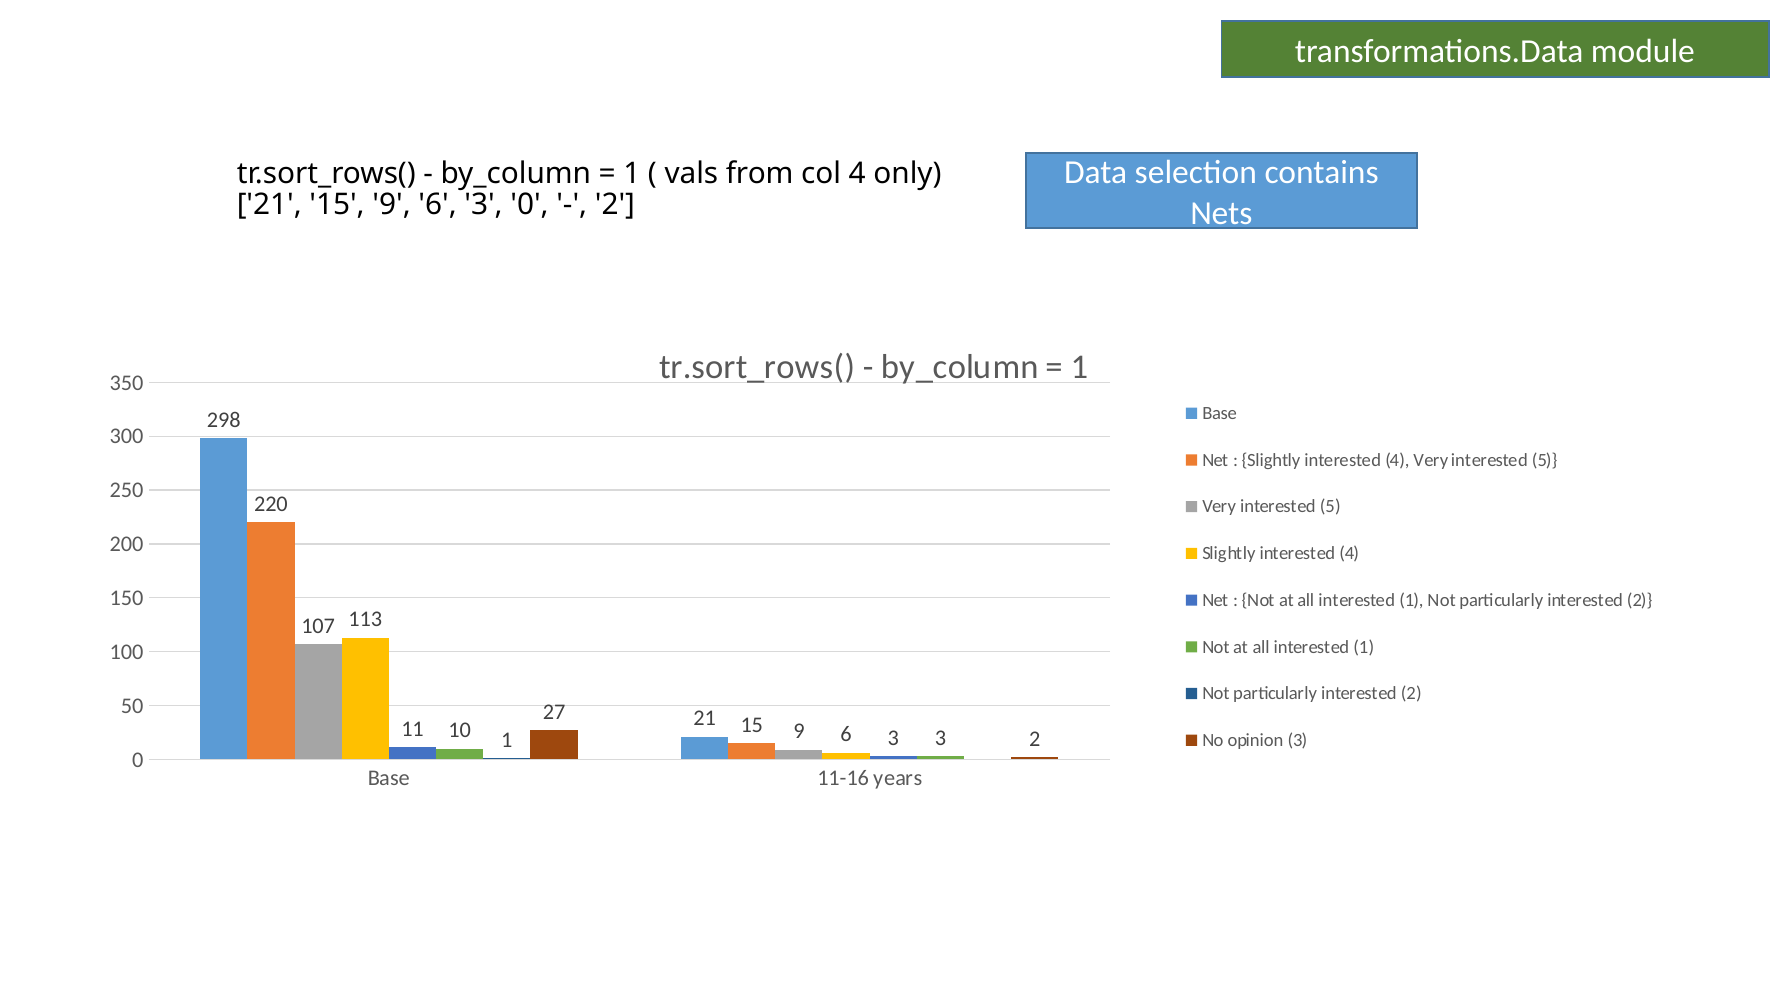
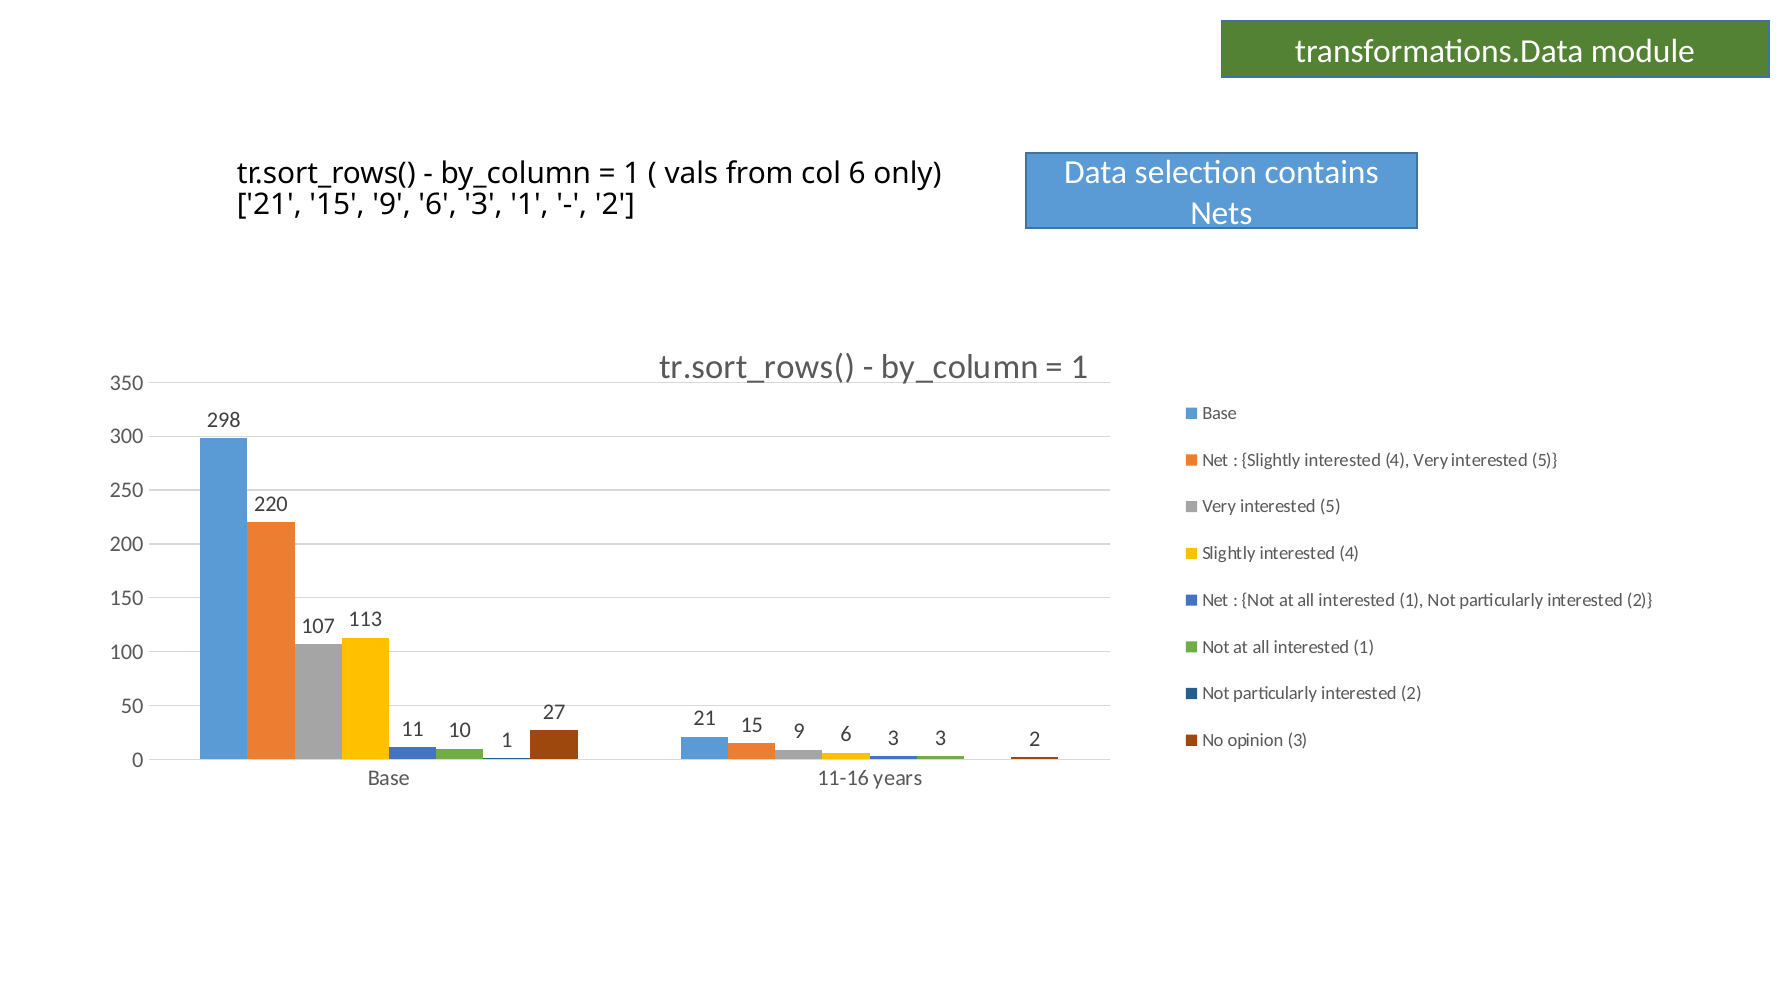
col 4: 4 -> 6 (857, 173)
6 3 0: 0 -> 1 (530, 205)
